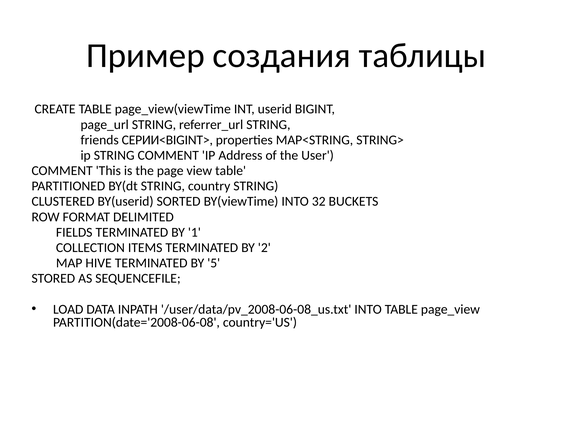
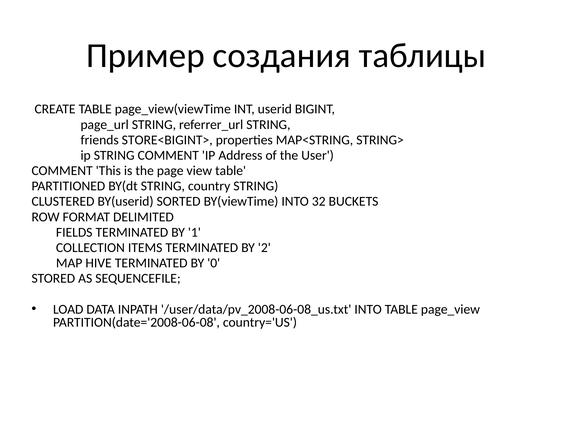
СЕРИИ<BIGINT>: СЕРИИ<BIGINT> -> STORE<BIGINT> (167, 140)
5: 5 -> 0 (214, 263)
